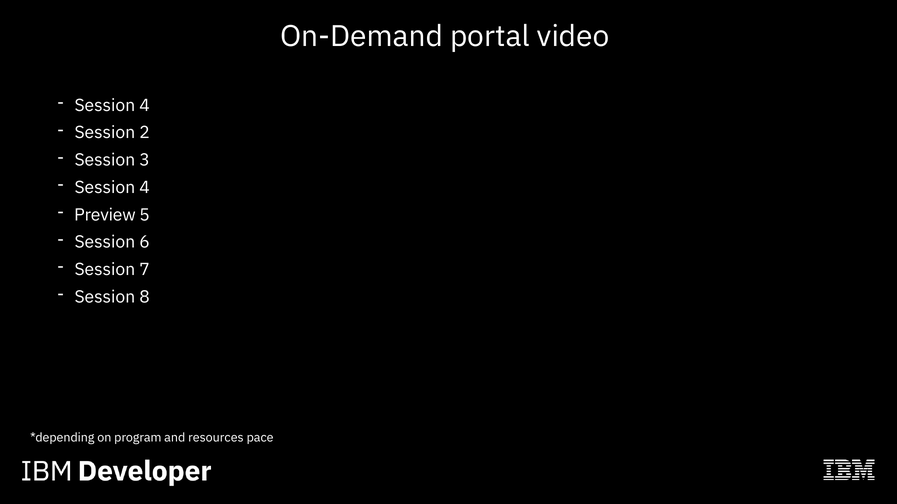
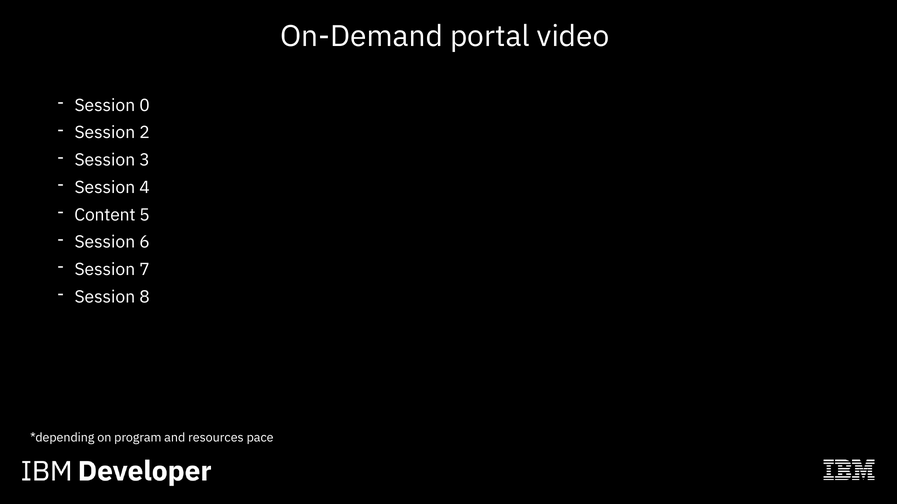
4: 4 -> 0 (145, 105)
Preview: Preview -> Content (105, 215)
